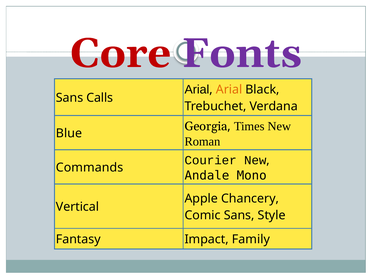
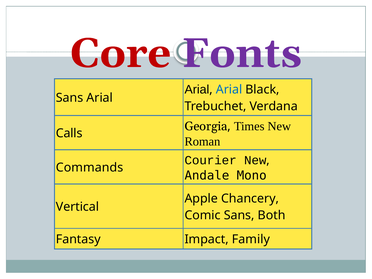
Arial colour: orange -> blue (229, 89)
Sans Calls: Calls -> Arial (100, 98)
Blue: Blue -> Calls (69, 133)
Style: Style -> Both (272, 215)
